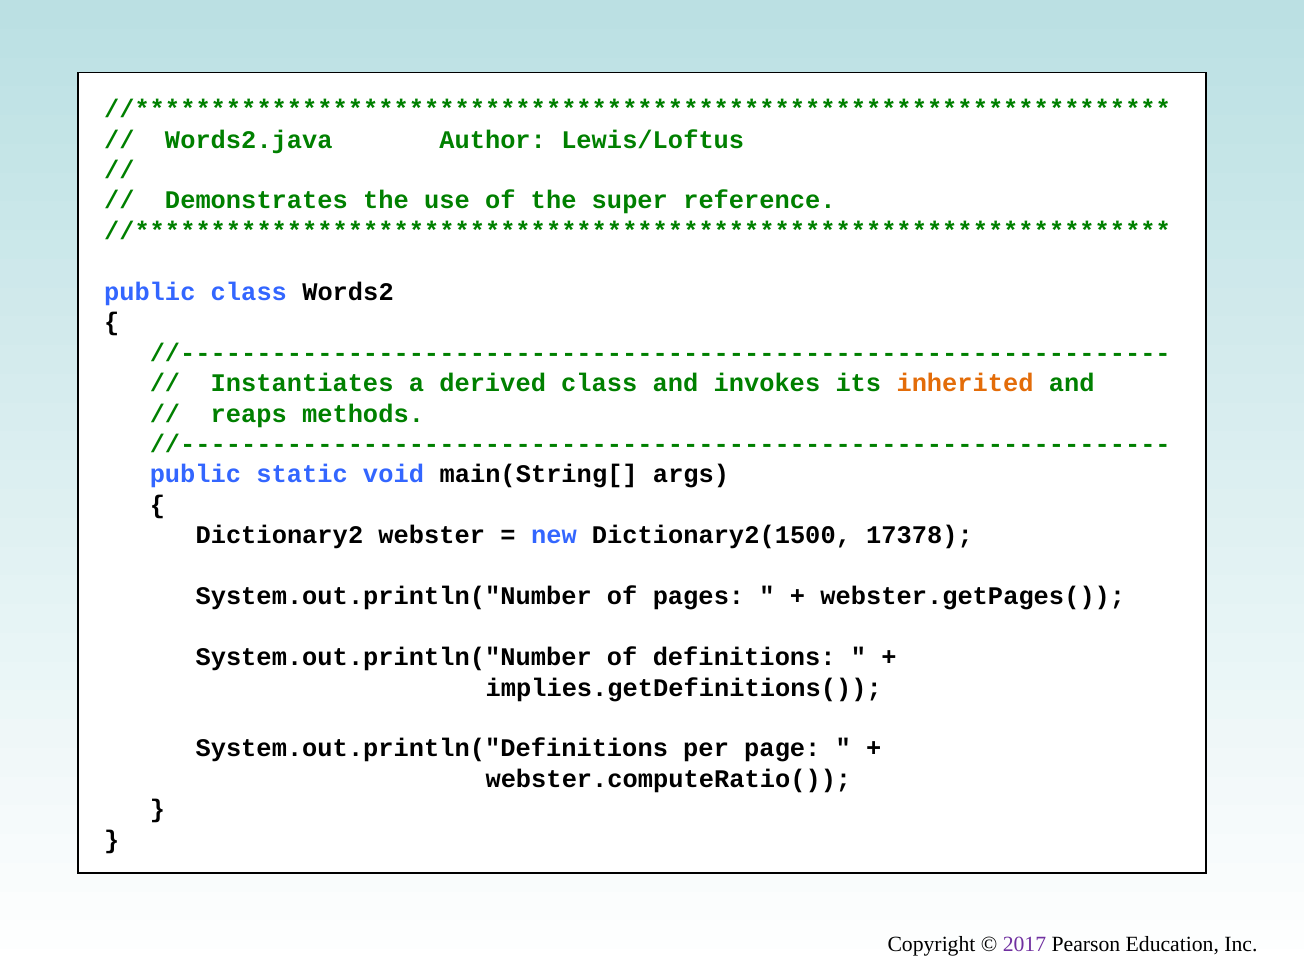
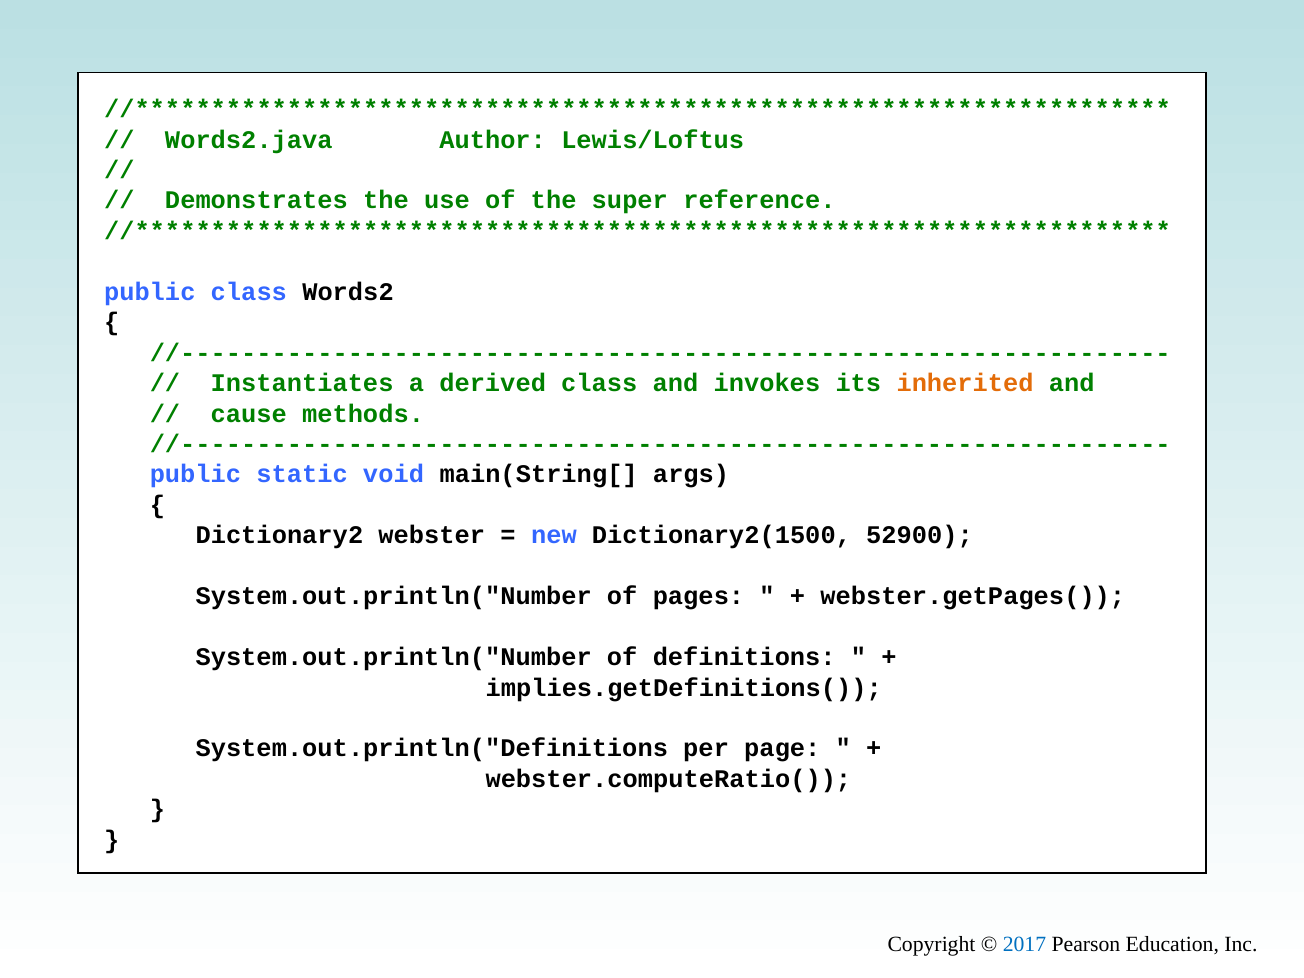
reaps: reaps -> cause (249, 414)
17378: 17378 -> 52900 (920, 535)
2017 colour: purple -> blue (1024, 945)
